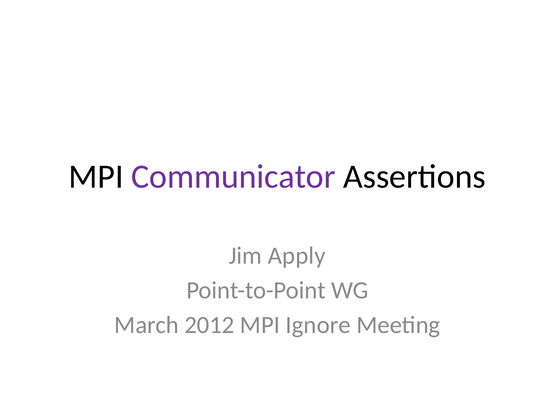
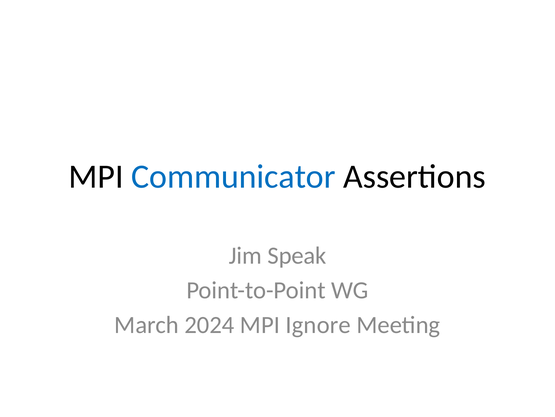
Communicator colour: purple -> blue (233, 176)
Apply: Apply -> Speak (297, 255)
2012: 2012 -> 2024 (209, 324)
